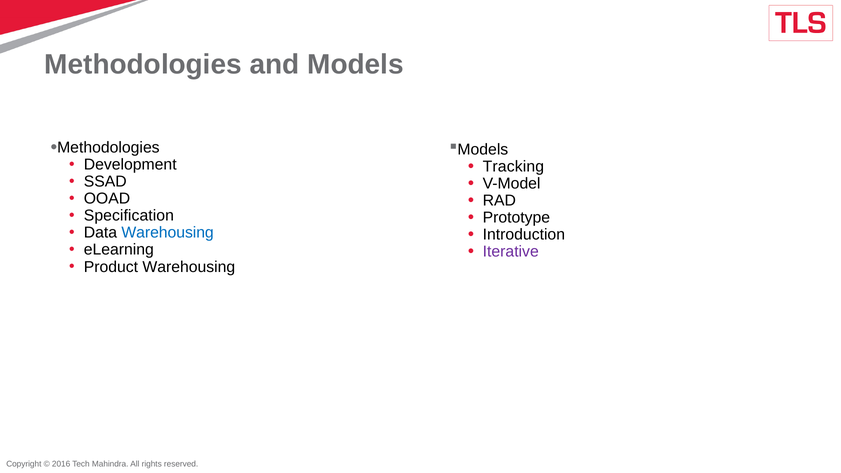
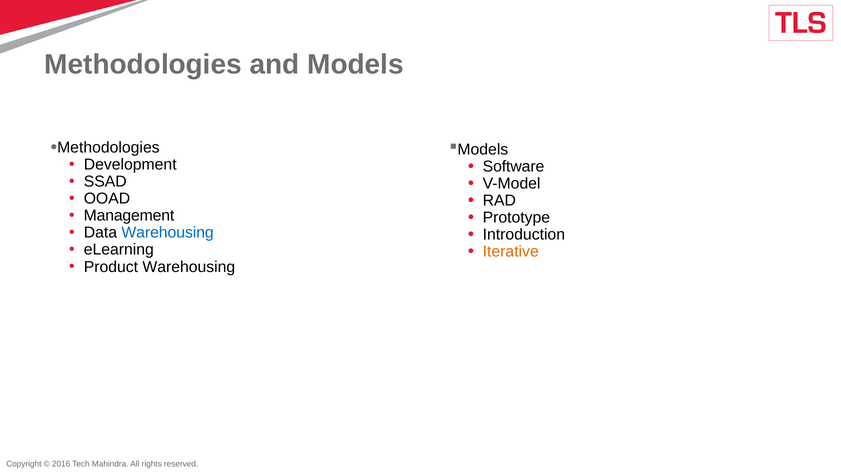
Tracking: Tracking -> Software (514, 166)
Specification: Specification -> Management (129, 216)
Iterative colour: purple -> orange (511, 252)
